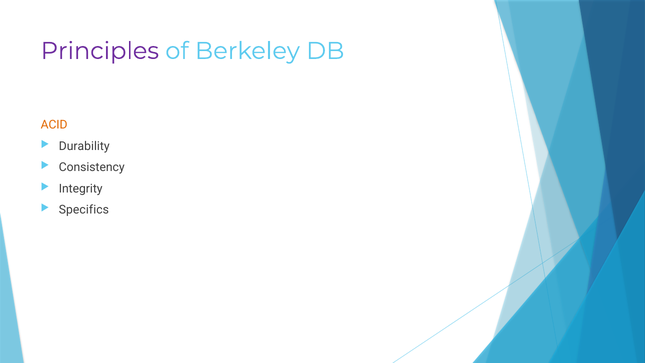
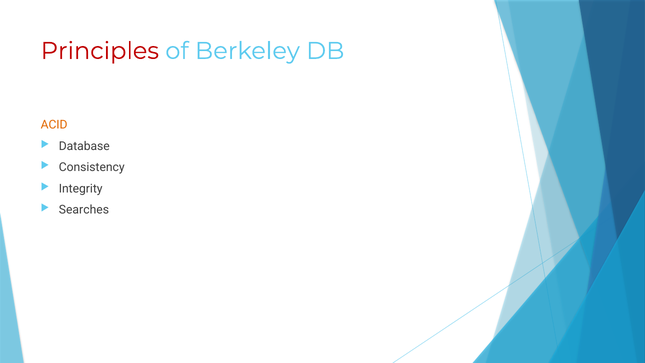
Principles colour: purple -> red (100, 51)
Durability: Durability -> Database (84, 146)
Specifics: Specifics -> Searches (84, 210)
